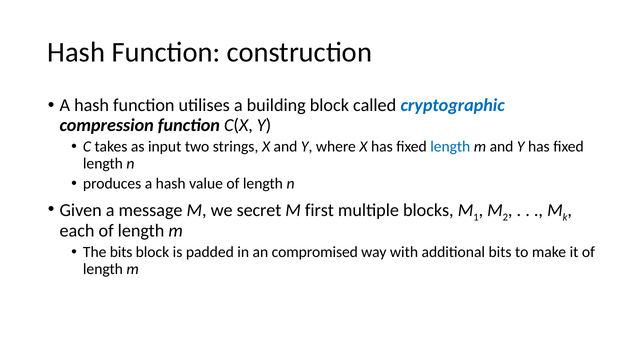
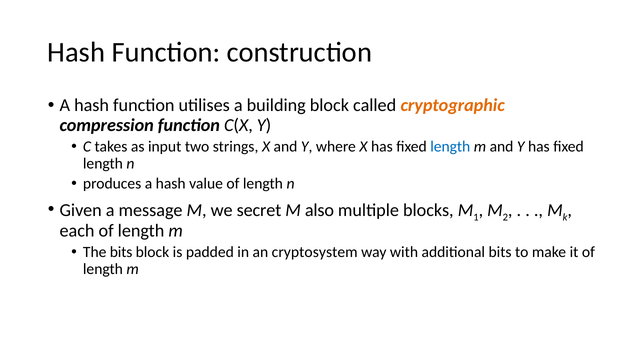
cryptographic colour: blue -> orange (453, 105)
first: first -> also (319, 210)
compromised: compromised -> cryptosystem (315, 252)
